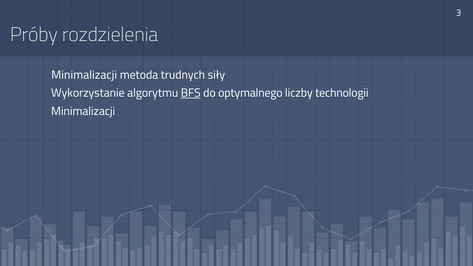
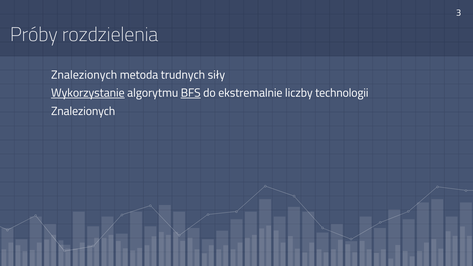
Minimalizacji: Minimalizacji -> Znalezionych (84, 75)
Wykorzystanie underline: none -> present (88, 93)
optymalnego: optymalnego -> ekstremalnie (250, 93)
Minimalizacji: Minimalizacji -> Znalezionych (83, 111)
